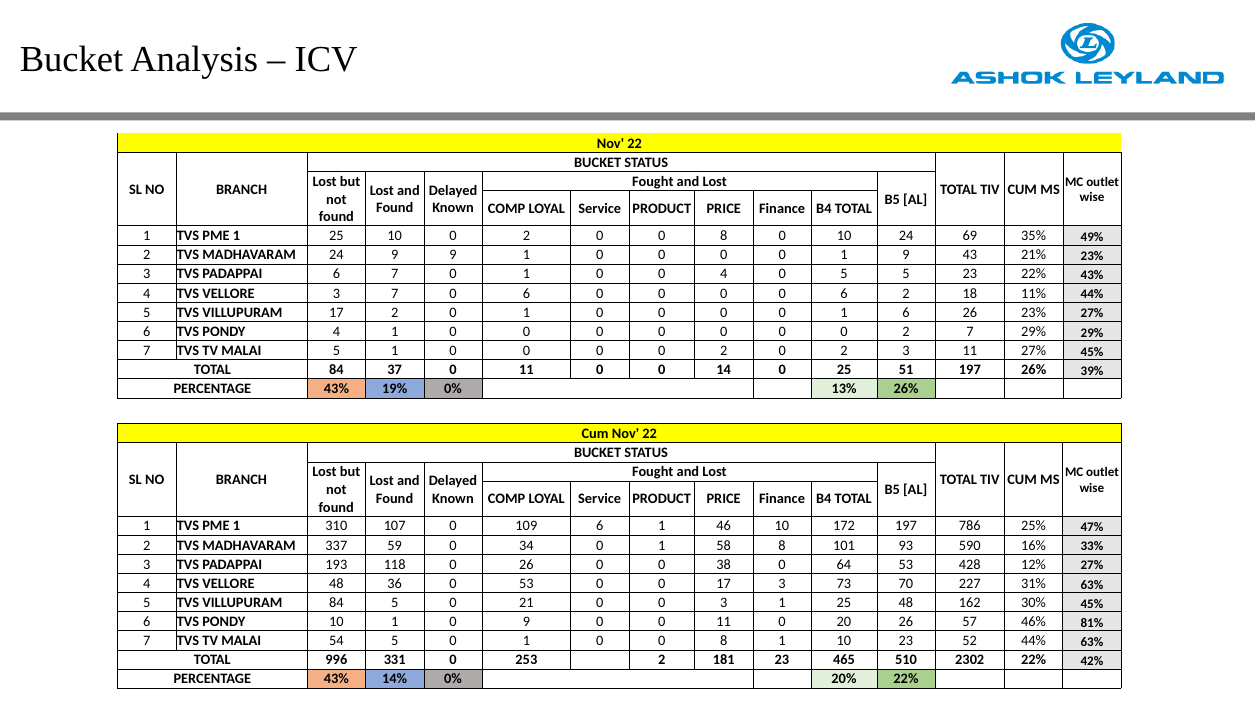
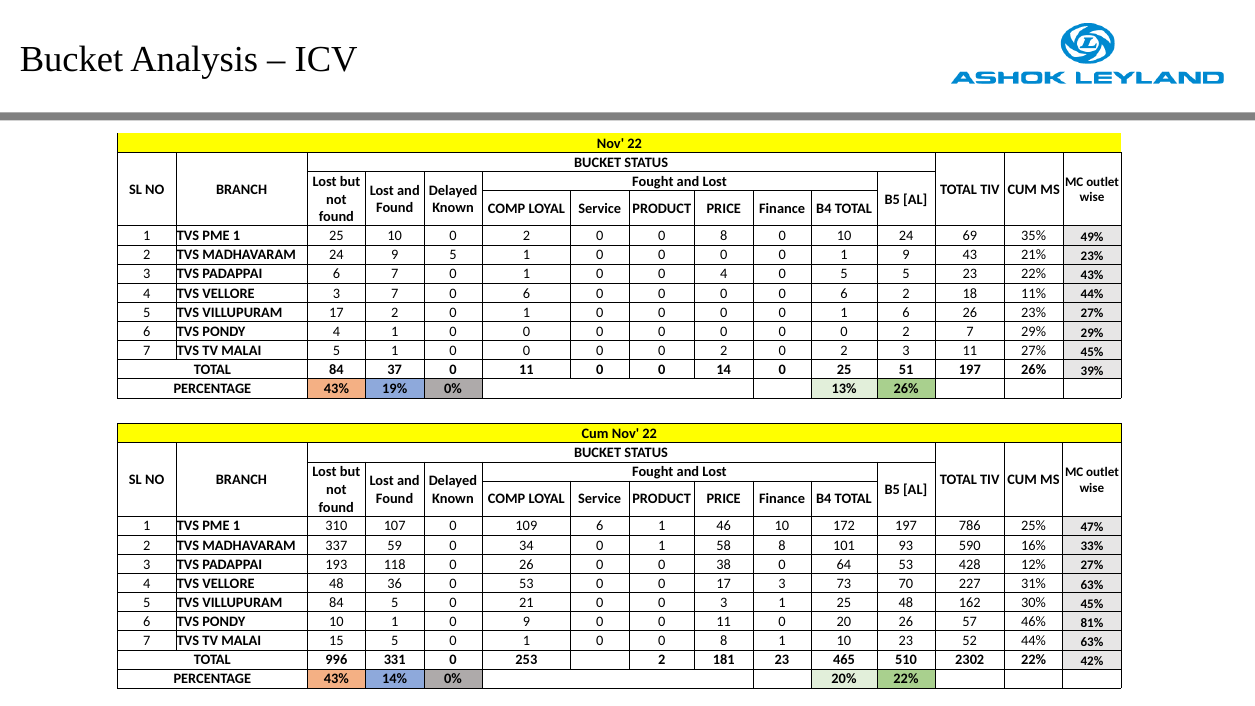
9 9: 9 -> 5 (453, 255)
54: 54 -> 15 (336, 641)
